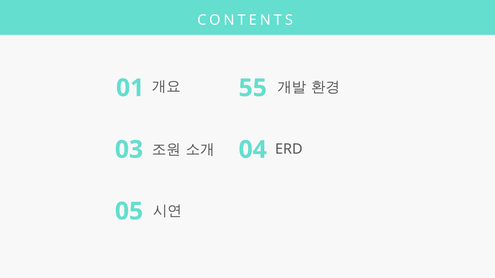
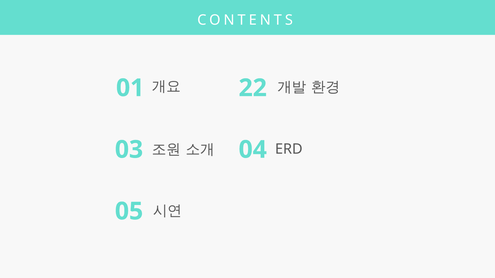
55: 55 -> 22 (253, 88)
